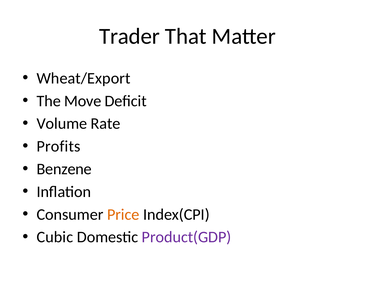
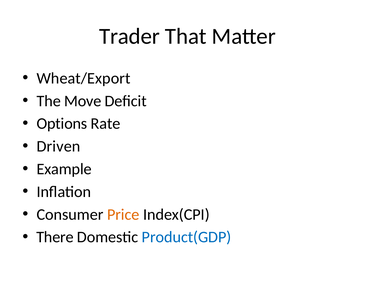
Volume: Volume -> Options (62, 124)
Profits: Profits -> Driven (59, 146)
Benzene: Benzene -> Example (64, 169)
Cubic: Cubic -> There (55, 237)
Product(GDP colour: purple -> blue (187, 237)
